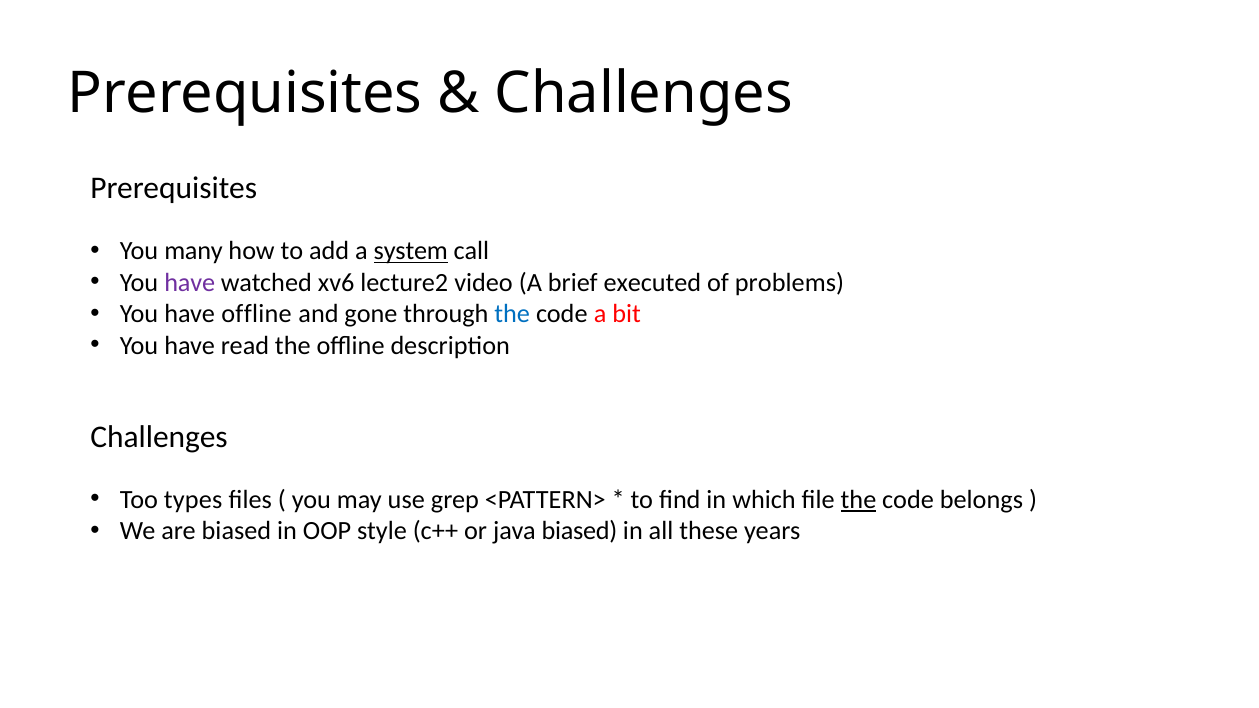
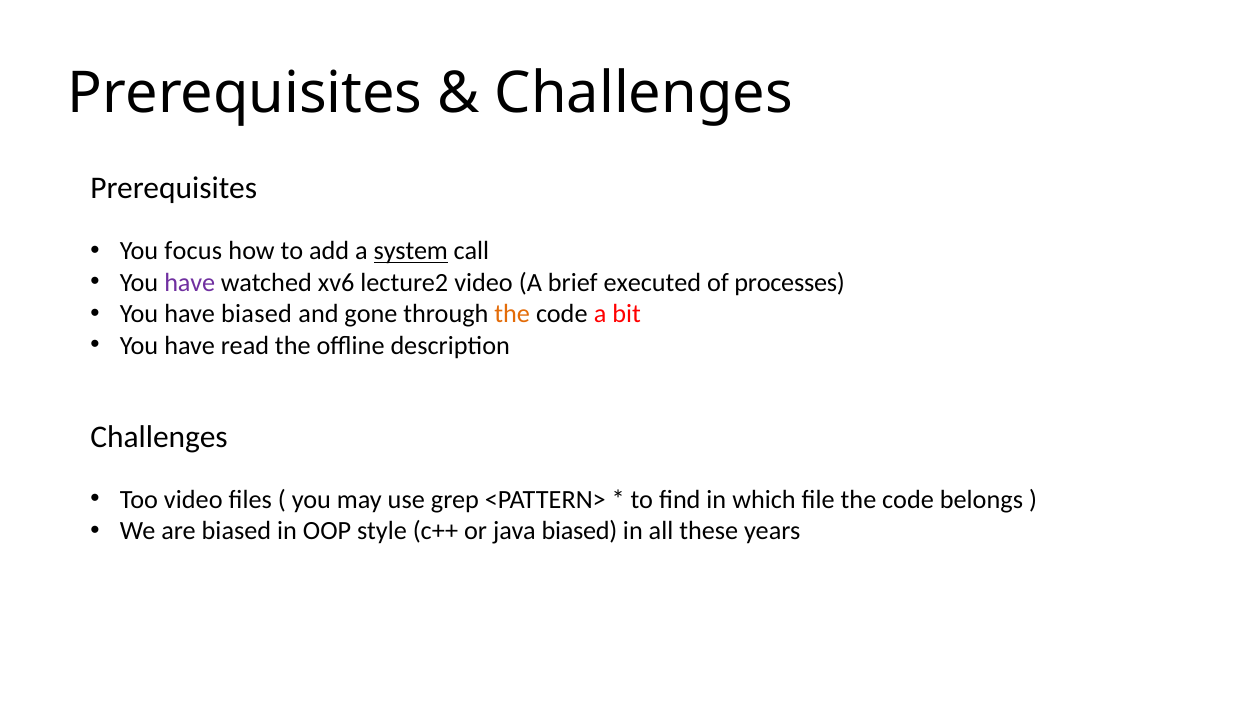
many: many -> focus (193, 251)
problems: problems -> processes (790, 283)
have offline: offline -> biased (257, 314)
the colour: blue -> orange (512, 314)
Too types: types -> video (193, 500)
the underline: present -> none (858, 500)
